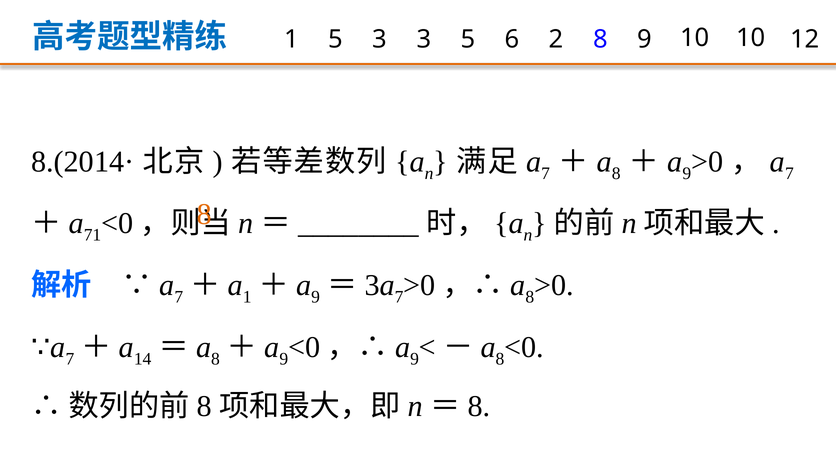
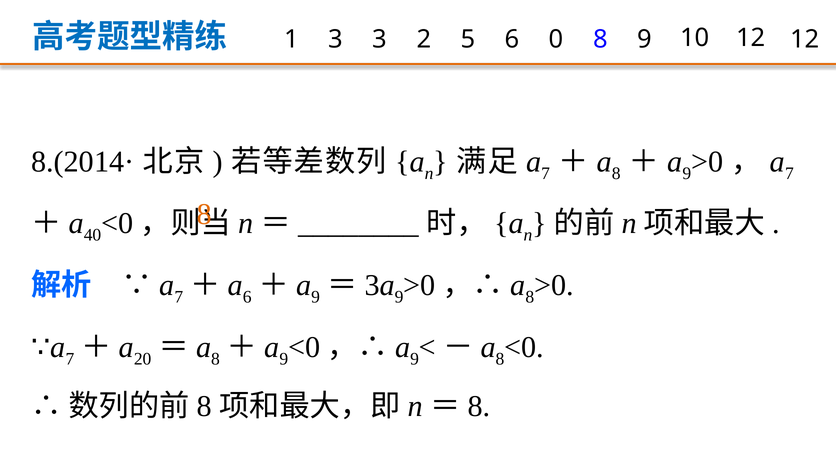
1 5: 5 -> 3 (336, 39)
3 3: 3 -> 2 (424, 39)
2: 2 -> 0 (556, 39)
10 10: 10 -> 12 (751, 38)
71: 71 -> 40 (93, 235)
1: 1 -> 6 (247, 297)
7: 7 -> 9 (399, 297)
14: 14 -> 20 (143, 359)
